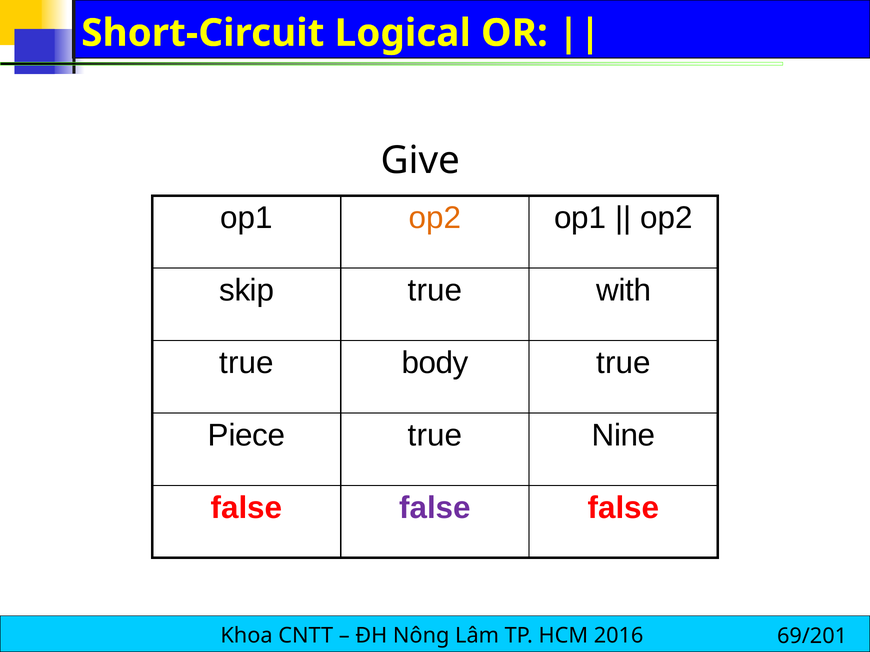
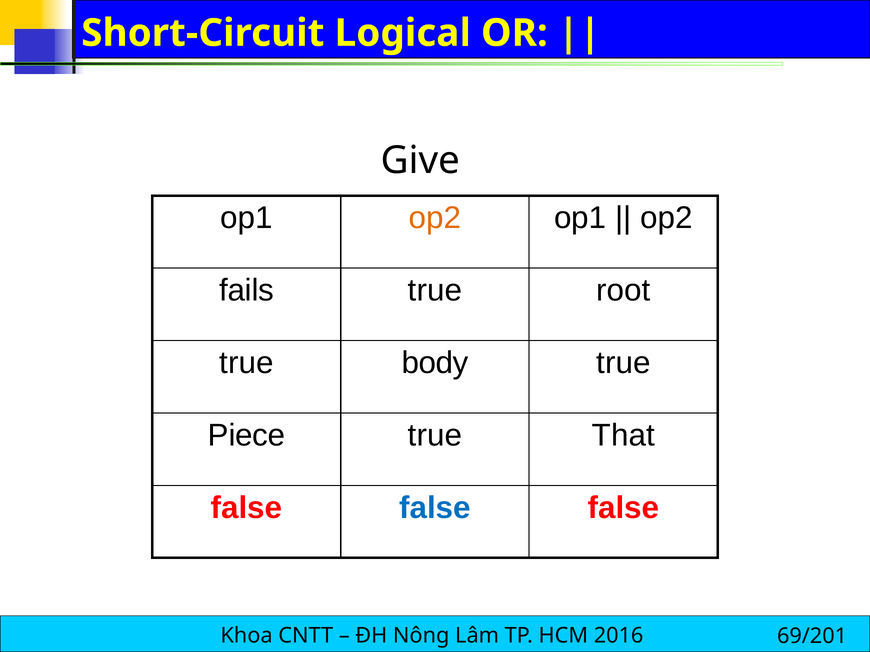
skip: skip -> fails (247, 291)
with: with -> root (623, 291)
Nine: Nine -> That (623, 436)
false colour: purple -> blue (435, 508)
